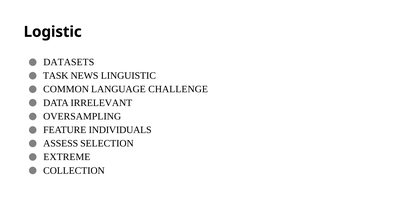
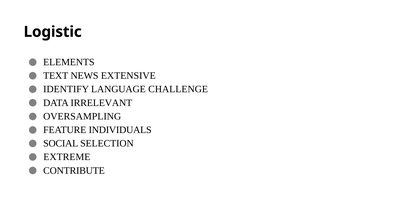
DATASETS: DATASETS -> ELEMENTS (69, 62)
TASK: TASK -> TEXT (56, 76)
LINGUISTIC: LINGUISTIC -> EXTENSIVE (128, 76)
COMMON: COMMON -> IDENTIFY (66, 89)
ASSESS: ASSESS -> SOCIAL (61, 143)
COLLECTION: COLLECTION -> CONTRIBUTE (74, 171)
